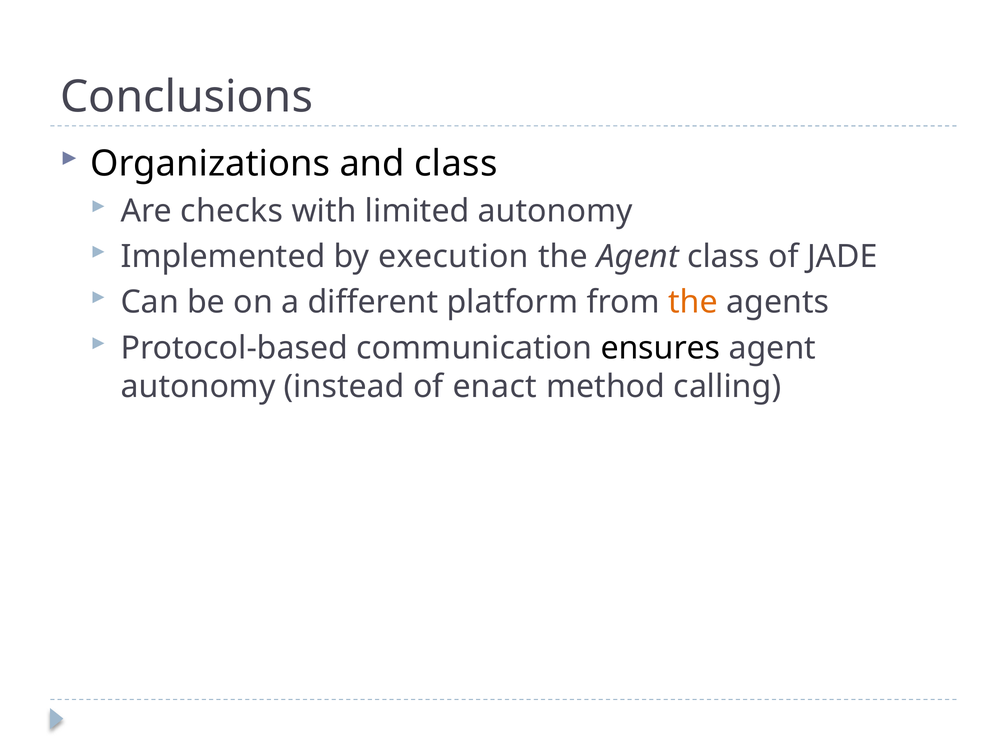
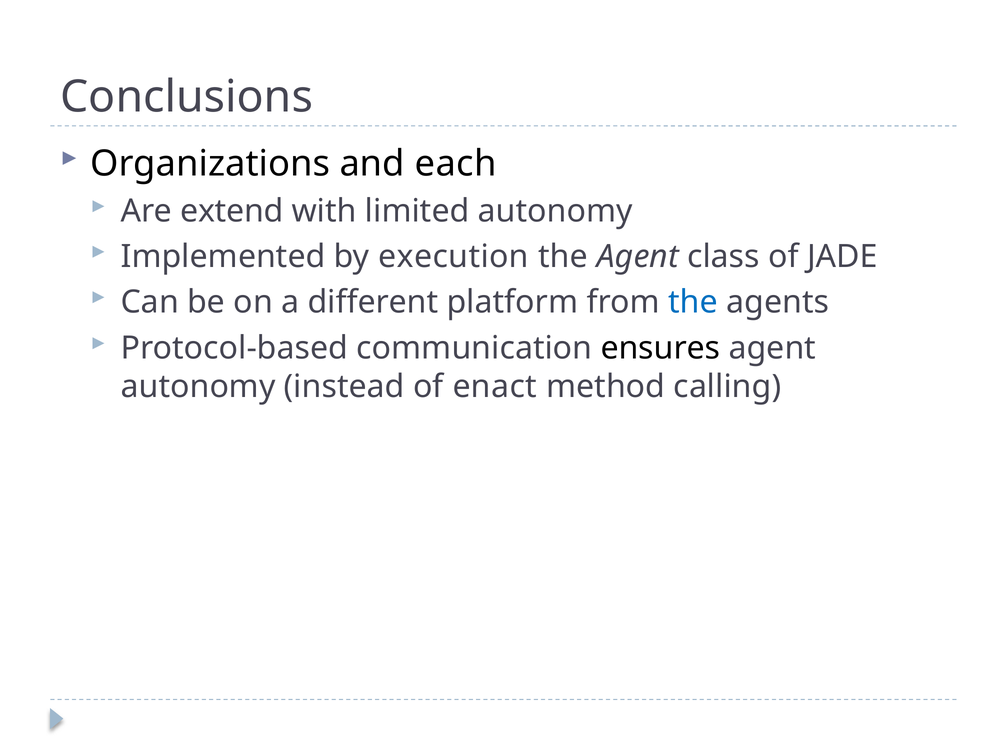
and class: class -> each (456, 164)
checks: checks -> extend (232, 211)
the colour: orange -> blue (693, 302)
